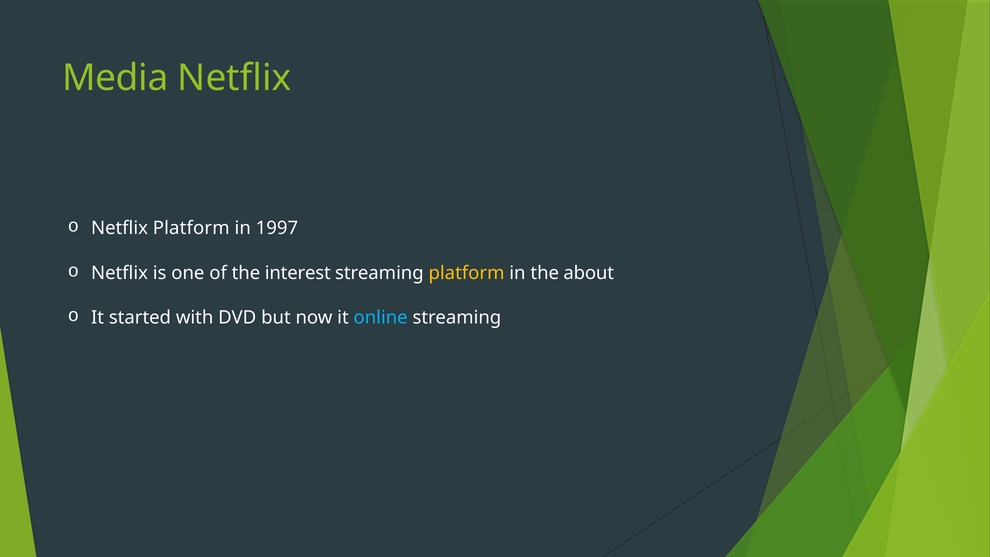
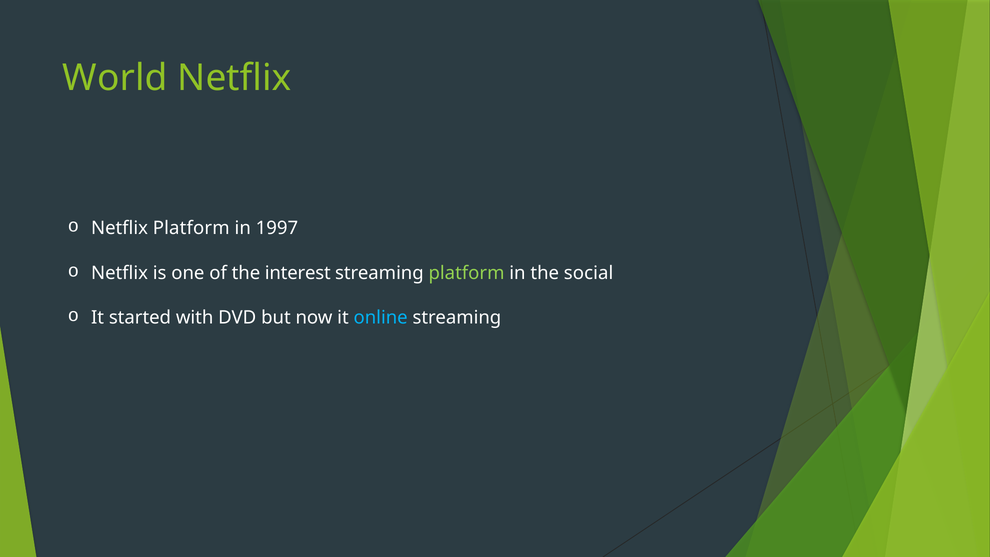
Media: Media -> World (115, 78)
platform colour: yellow -> light green (467, 273)
about: about -> social (589, 273)
